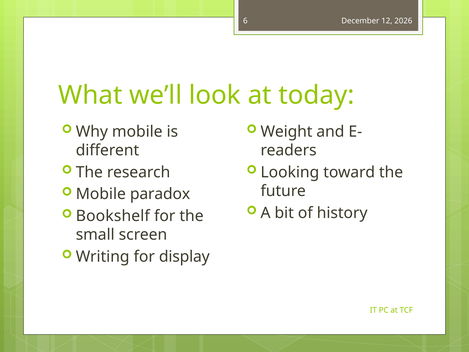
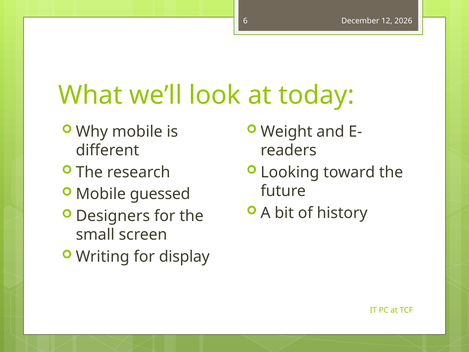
paradox: paradox -> guessed (160, 194)
Bookshelf: Bookshelf -> Designers (113, 216)
